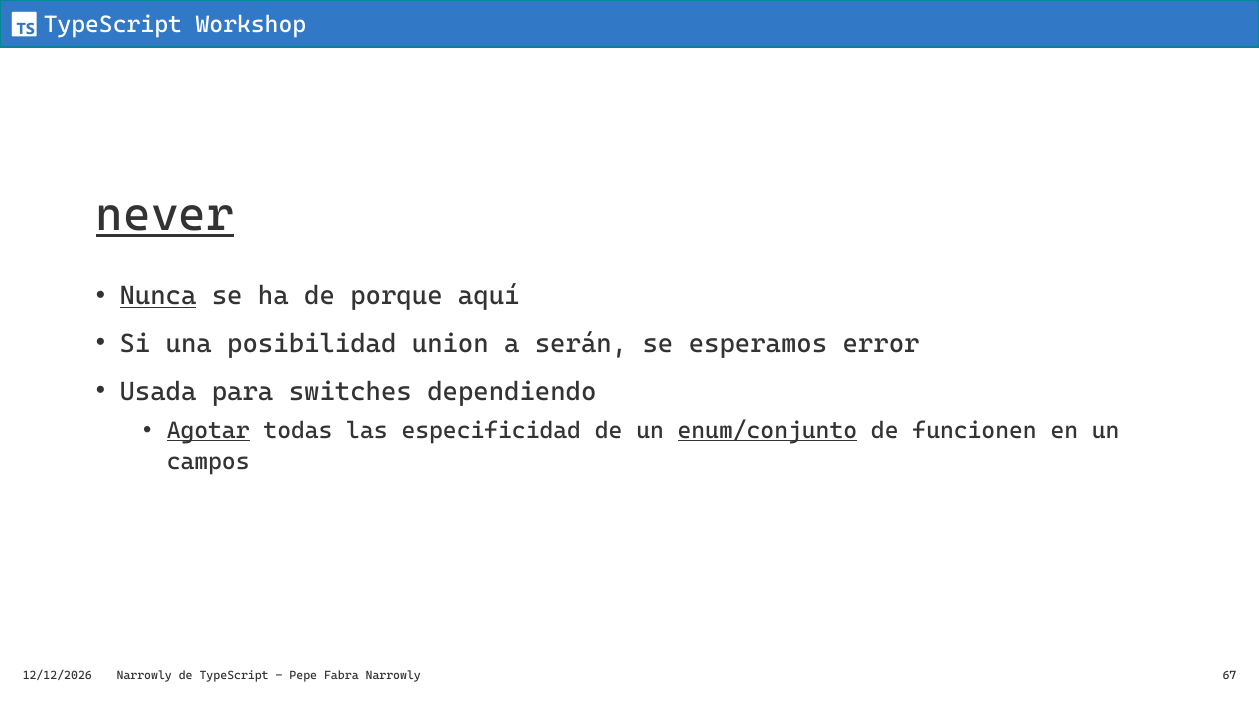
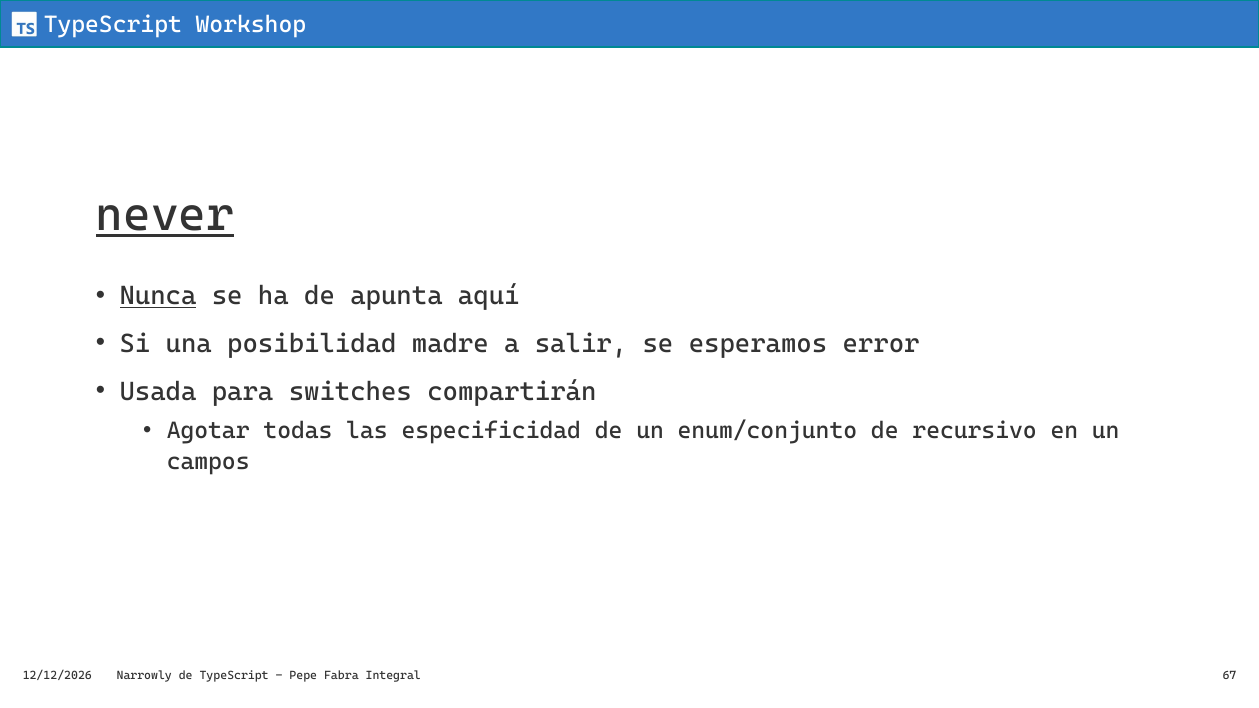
porque: porque -> apunta (396, 296)
union: union -> madre (450, 344)
serán: serán -> salir (581, 344)
dependiendo: dependiendo -> compartirán (512, 392)
Agotar underline: present -> none (208, 431)
enum/conjunto underline: present -> none (767, 431)
funcionen: funcionen -> recursivo (975, 431)
Fabra Narrowly: Narrowly -> Integral (393, 676)
